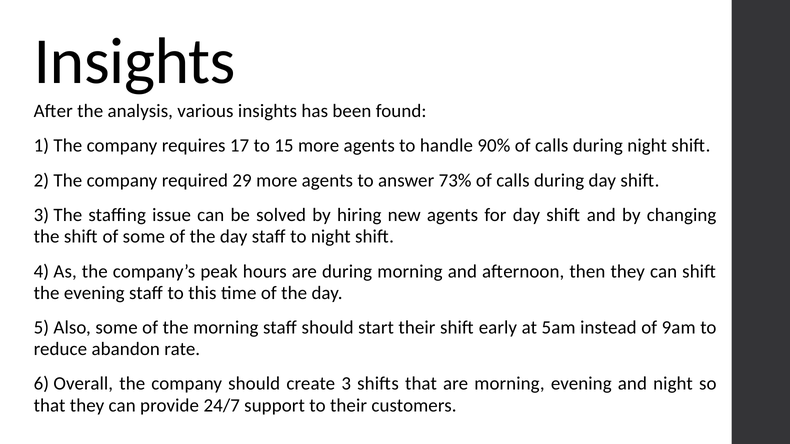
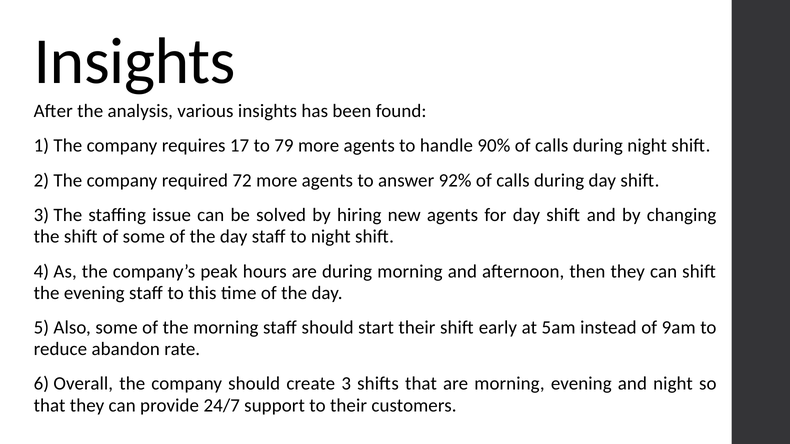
15: 15 -> 79 (284, 146)
29: 29 -> 72 (242, 180)
73%: 73% -> 92% (455, 180)
